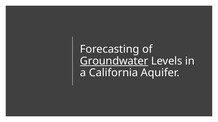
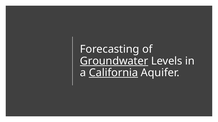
California underline: none -> present (113, 73)
